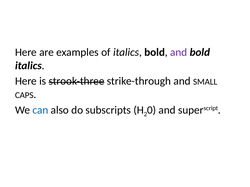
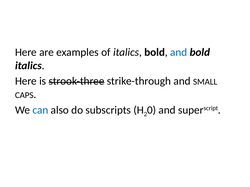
and colour: purple -> blue (179, 52)
